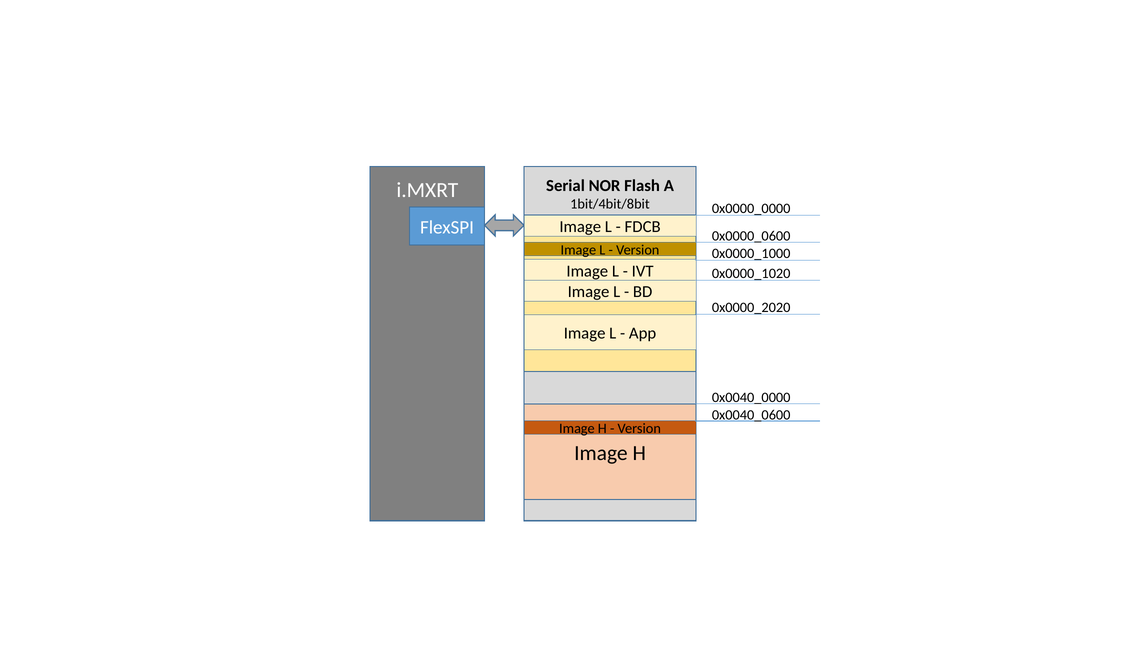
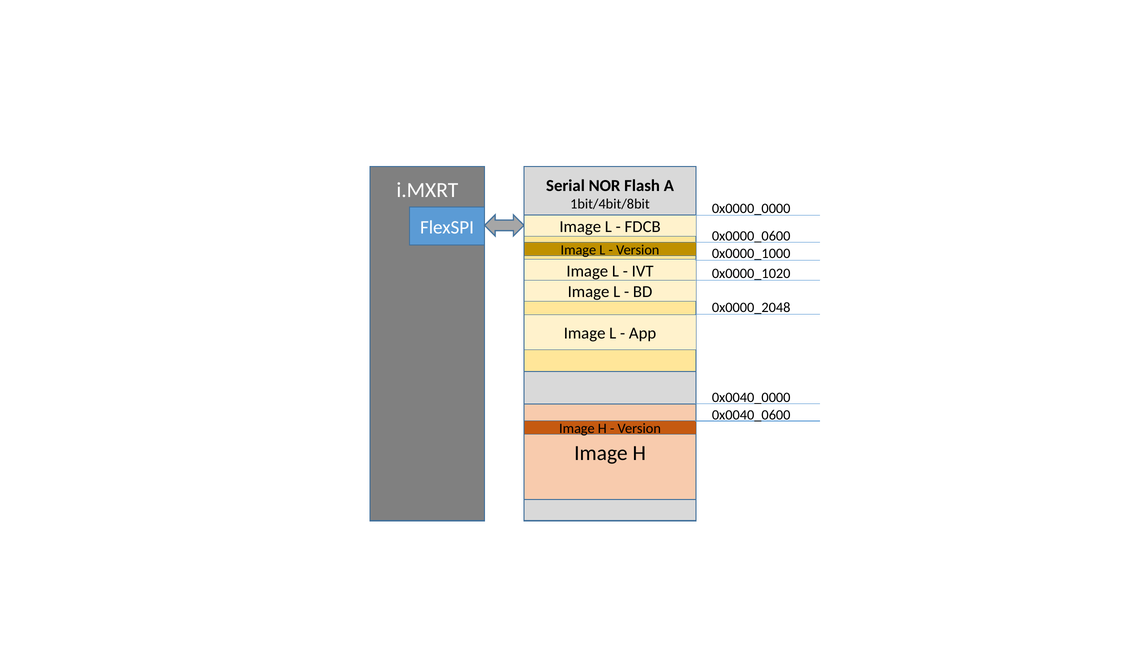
0x0000_2020: 0x0000_2020 -> 0x0000_2048 (751, 308)
